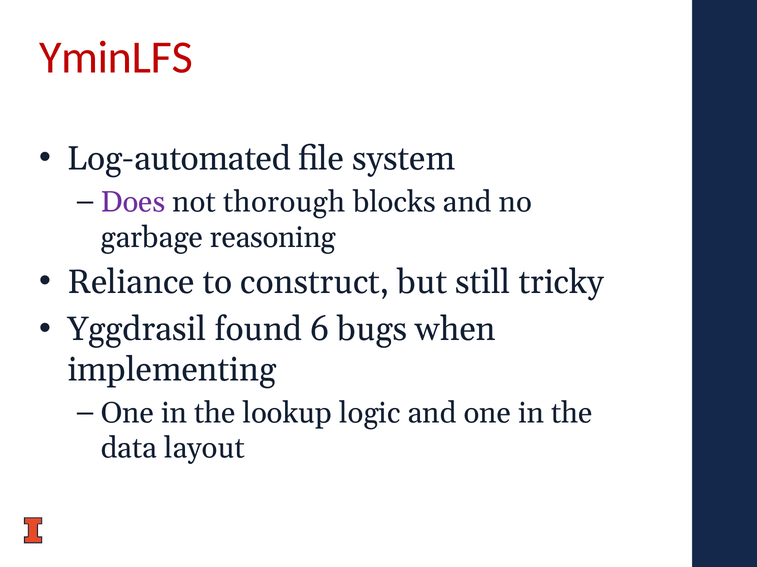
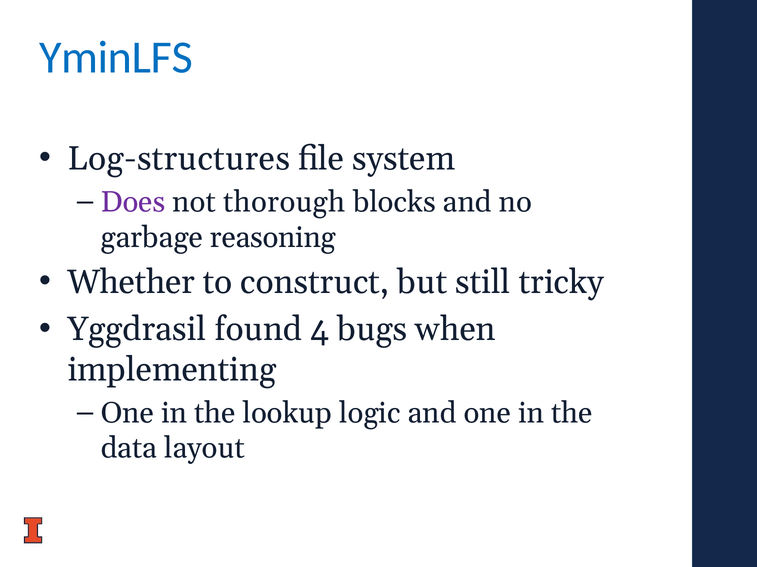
YminLFS colour: red -> blue (116, 58)
Log-automated: Log-automated -> Log-structures (179, 159)
Reliance: Reliance -> Whether (131, 283)
6: 6 -> 4 (320, 330)
